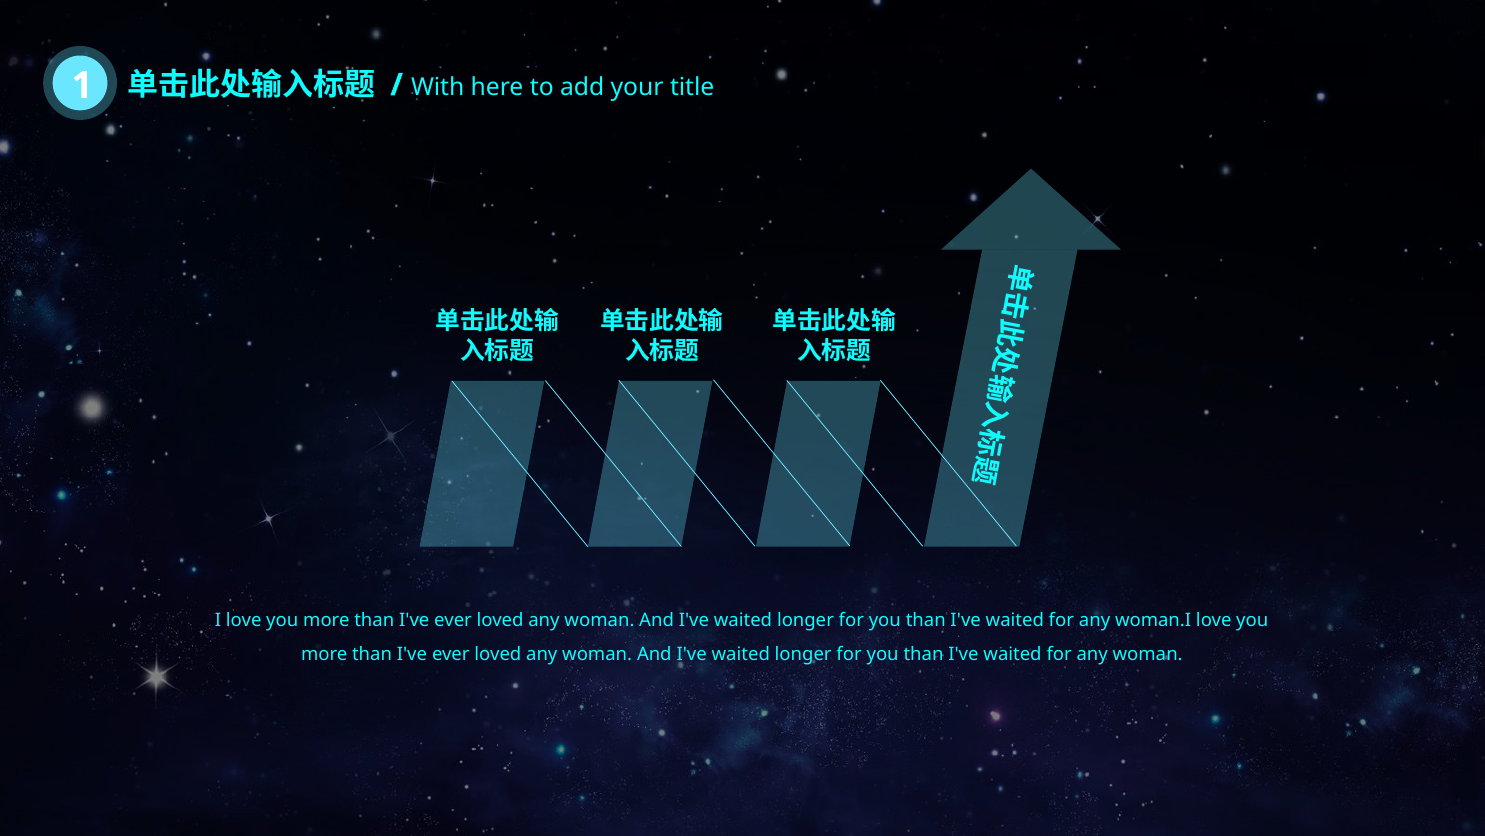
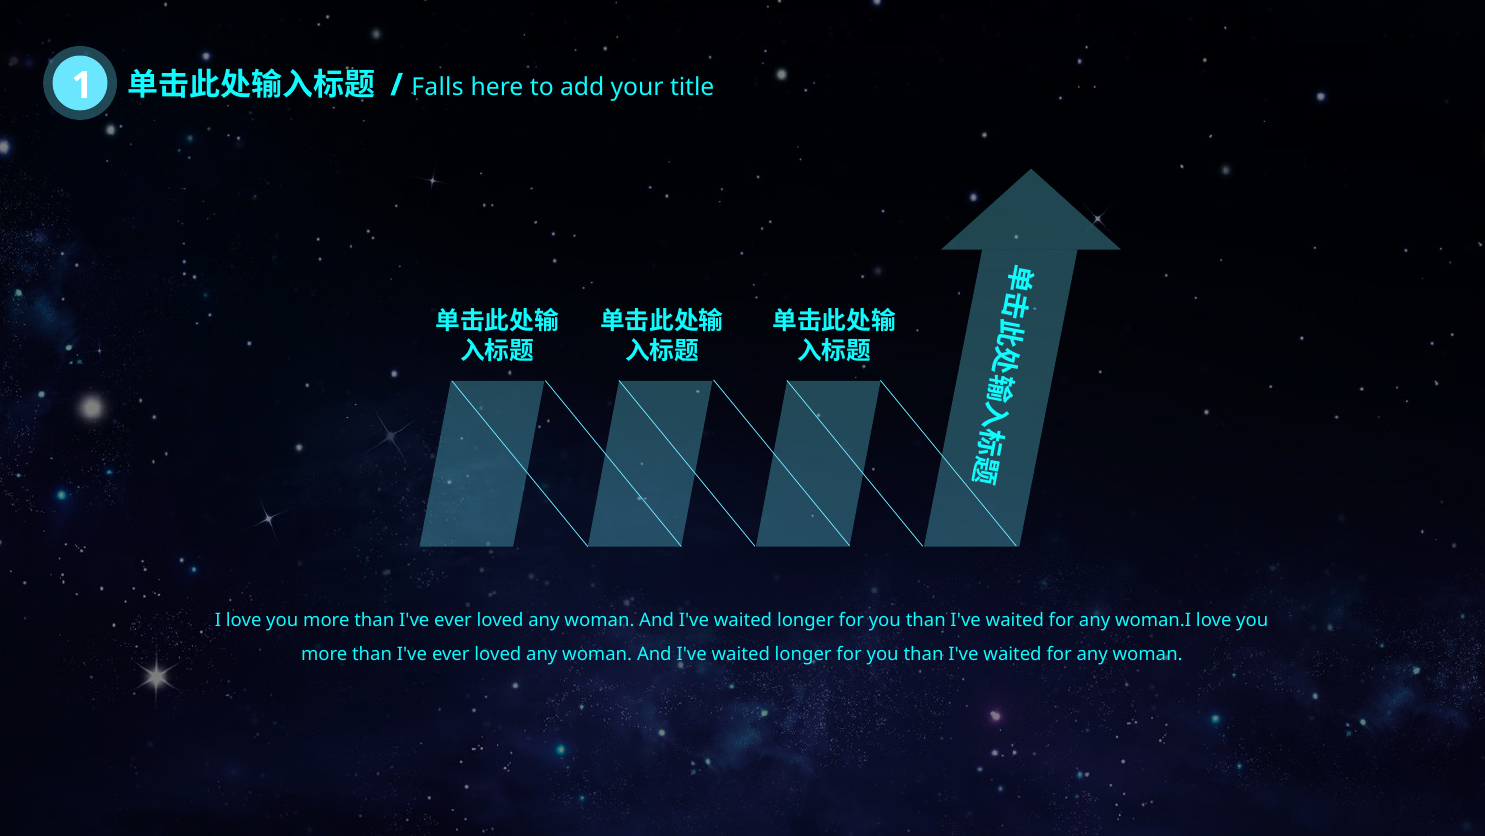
With: With -> Falls (438, 87)
